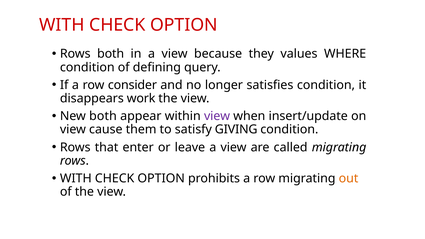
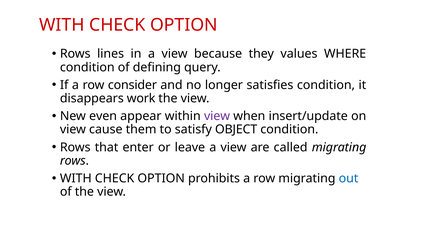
Rows both: both -> lines (111, 54)
New both: both -> even (103, 116)
GIVING: GIVING -> OBJECT (236, 130)
out colour: orange -> blue (349, 179)
